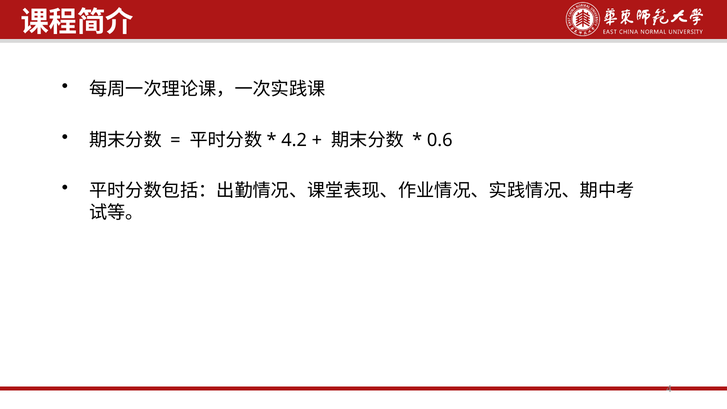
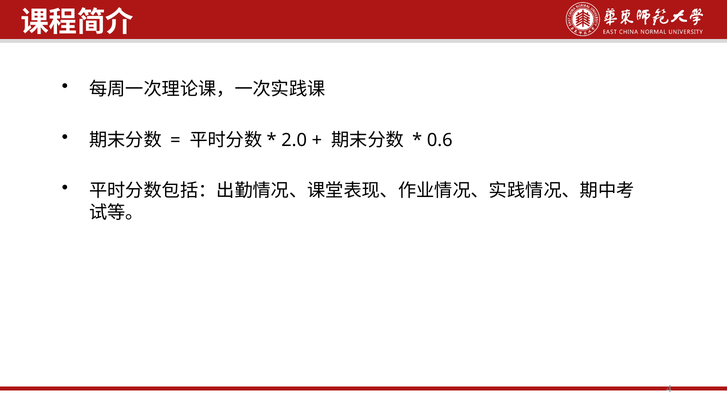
4.2: 4.2 -> 2.0 (294, 140)
